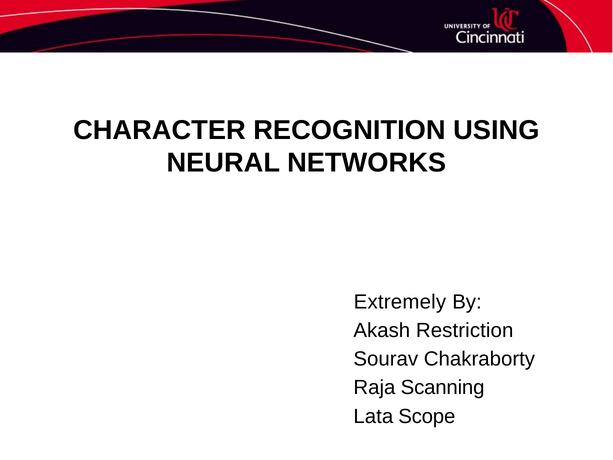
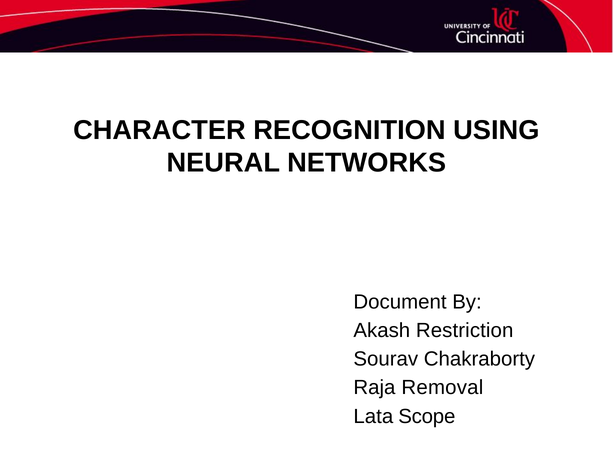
Extremely: Extremely -> Document (400, 302)
Scanning: Scanning -> Removal (442, 387)
